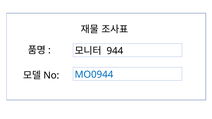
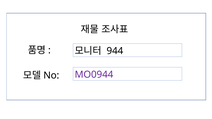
MO0944 colour: blue -> purple (94, 75)
